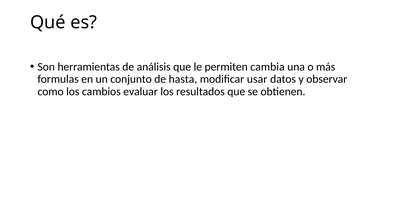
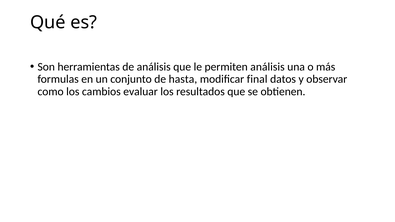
permiten cambia: cambia -> análisis (267, 67)
usar: usar -> final (257, 79)
